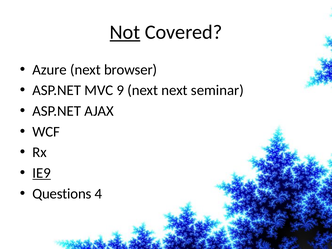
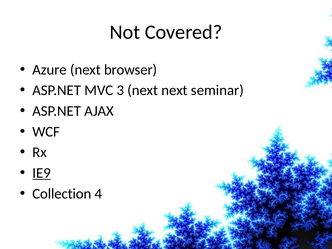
Not underline: present -> none (125, 32)
9: 9 -> 3 (120, 90)
Questions: Questions -> Collection (62, 194)
